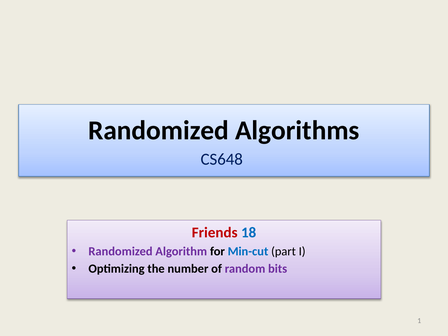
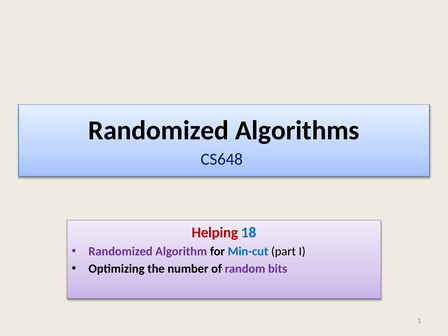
Friends: Friends -> Helping (215, 233)
